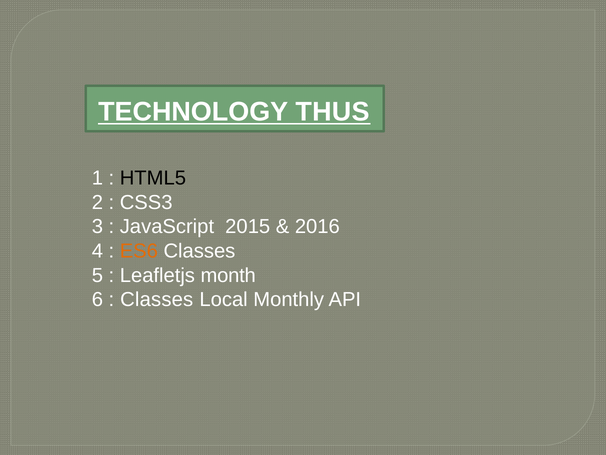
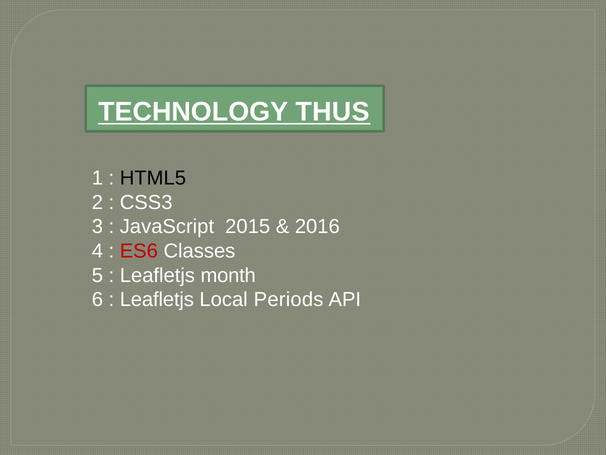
ES6 colour: orange -> red (139, 251)
Classes: Classes -> Leafletjs (157, 299)
Monthly: Monthly -> Periods (289, 299)
